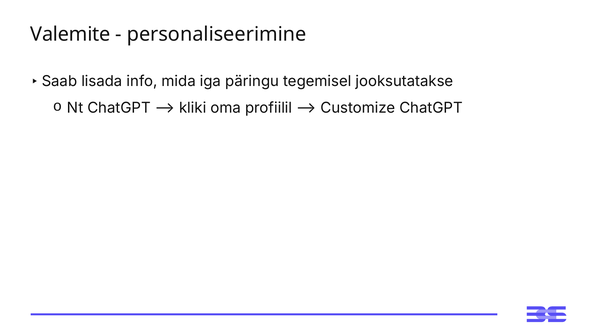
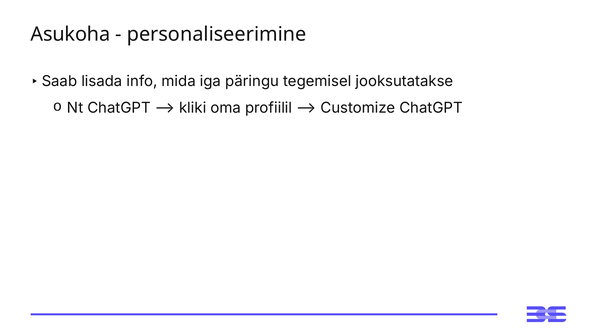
Valemite: Valemite -> Asukoha (70, 34)
